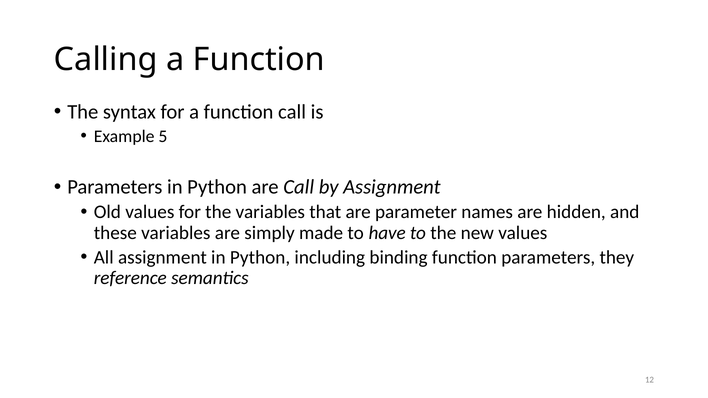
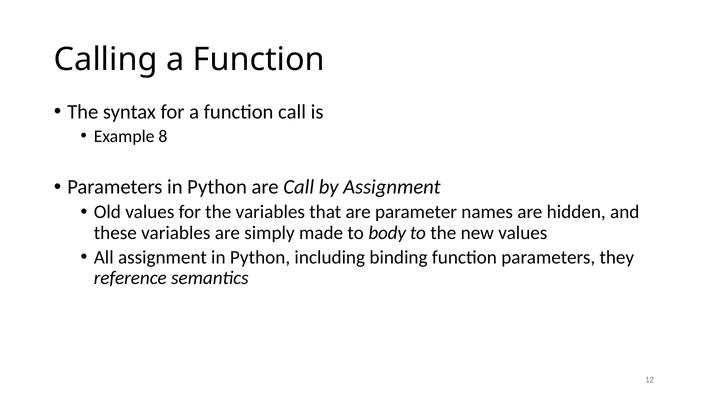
5: 5 -> 8 (163, 136)
have: have -> body (387, 233)
